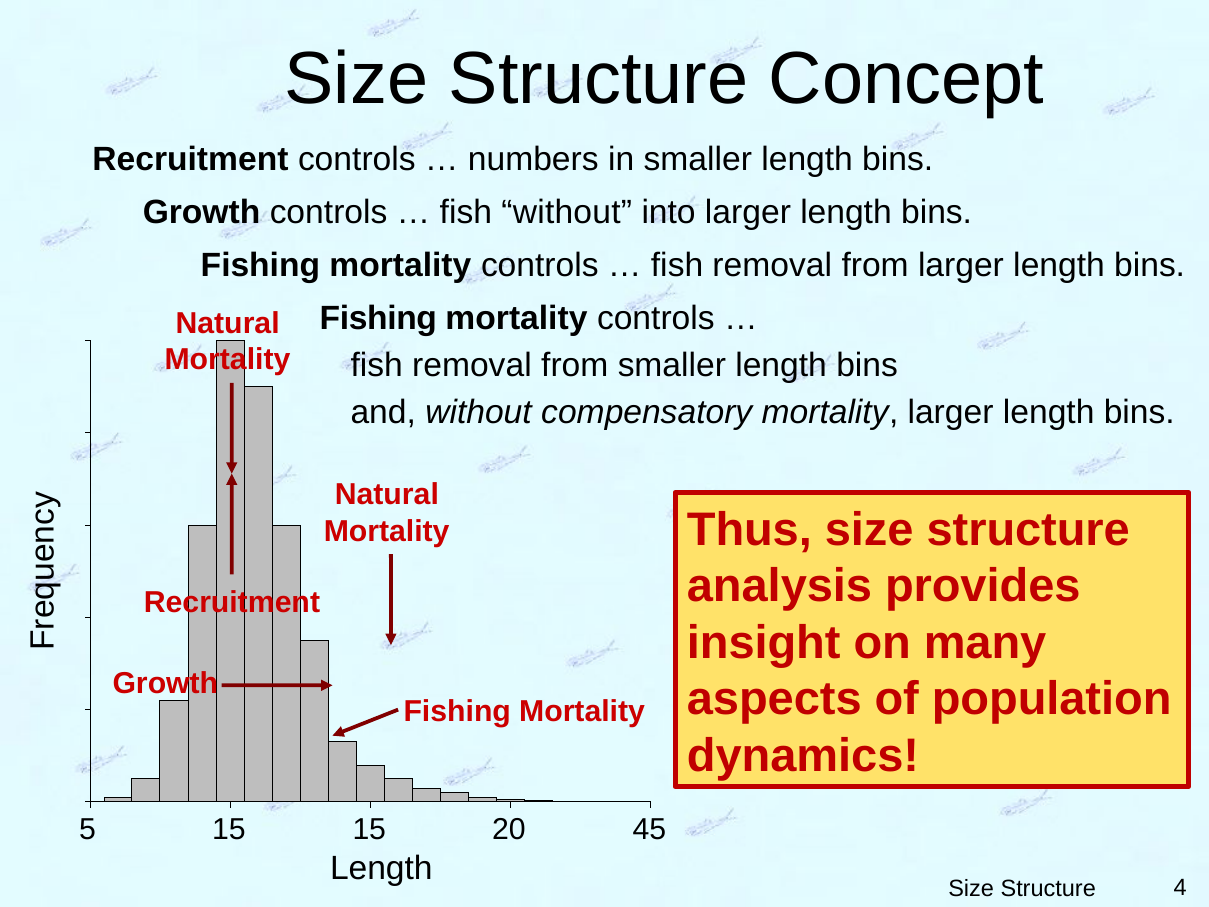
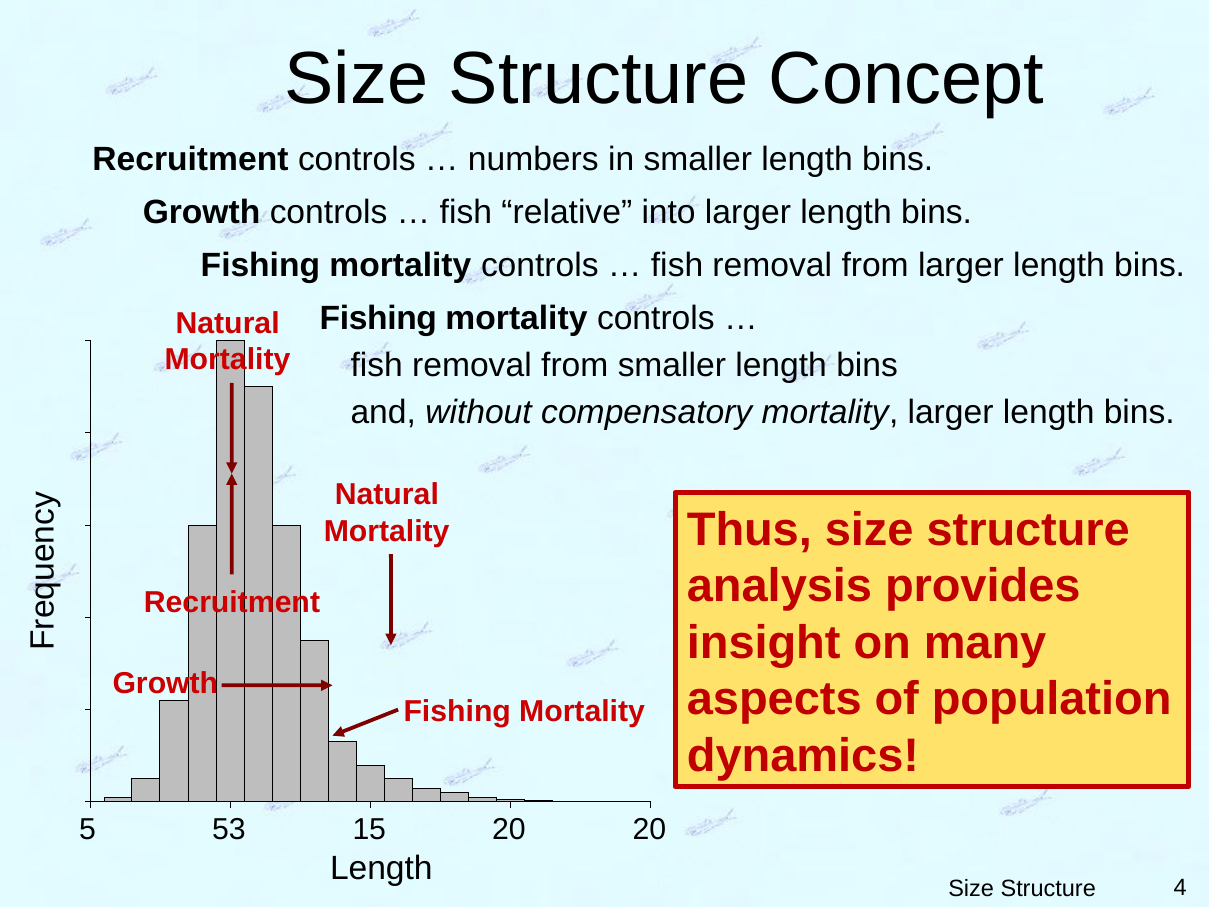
fish without: without -> relative (567, 212)
5 15: 15 -> 53 (229, 830)
20 45: 45 -> 20 (649, 830)
